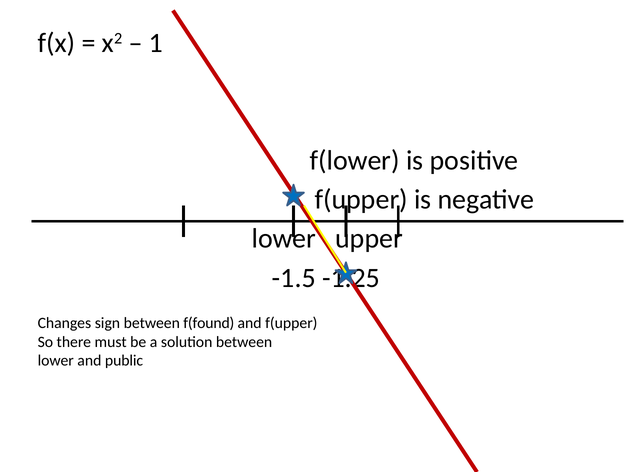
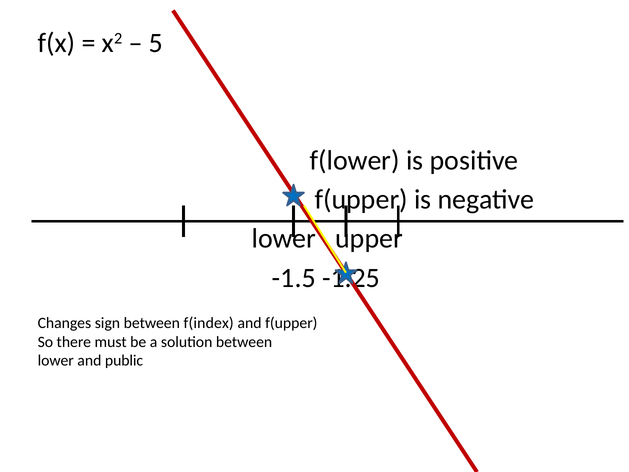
1: 1 -> 5 (156, 43)
f(found: f(found -> f(index (209, 323)
